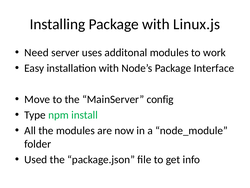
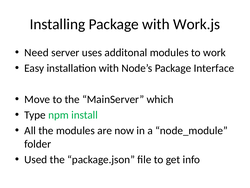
Linux.js: Linux.js -> Work.js (197, 24)
config: config -> which (160, 99)
